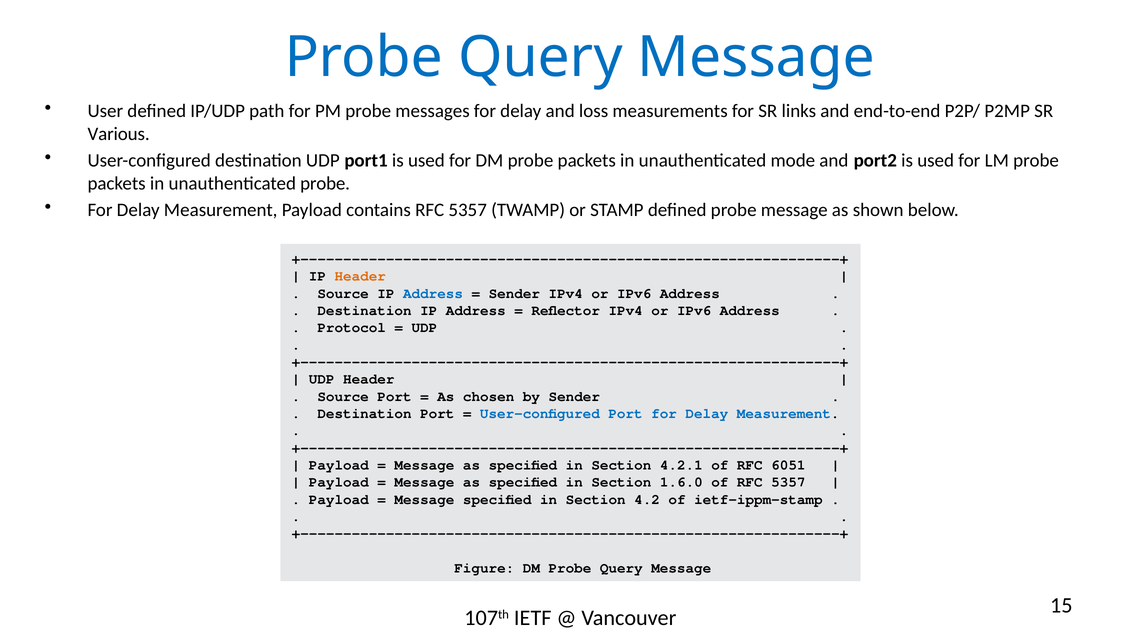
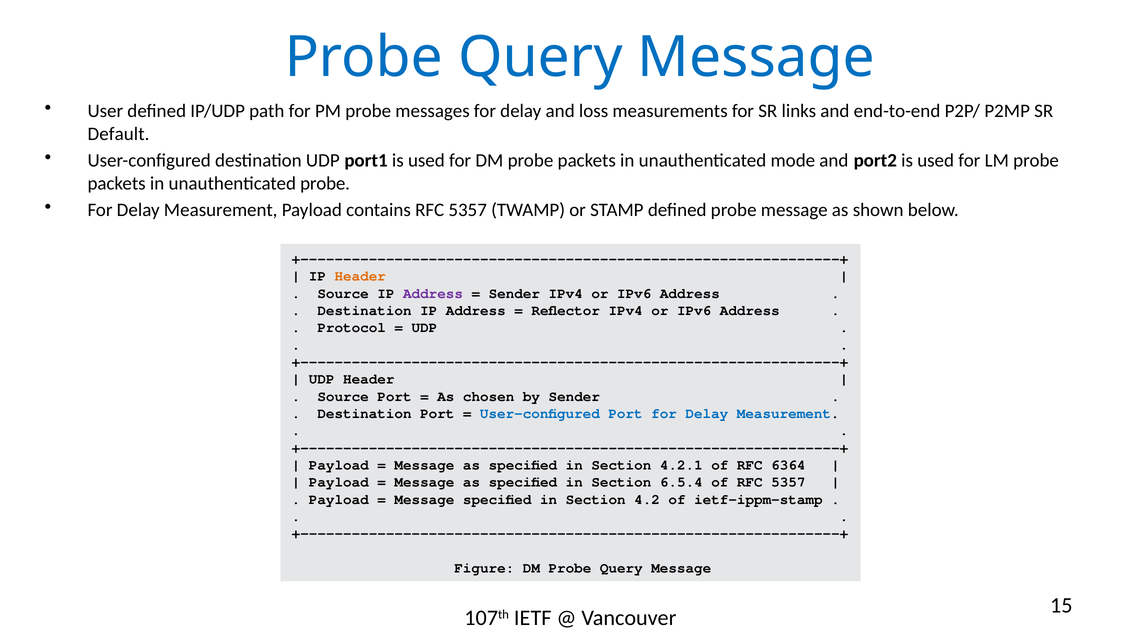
Various: Various -> Default (118, 134)
Address colour: blue -> purple (433, 293)
6051: 6051 -> 6364 (788, 465)
1.6.0: 1.6.0 -> 6.5.4 (681, 482)
